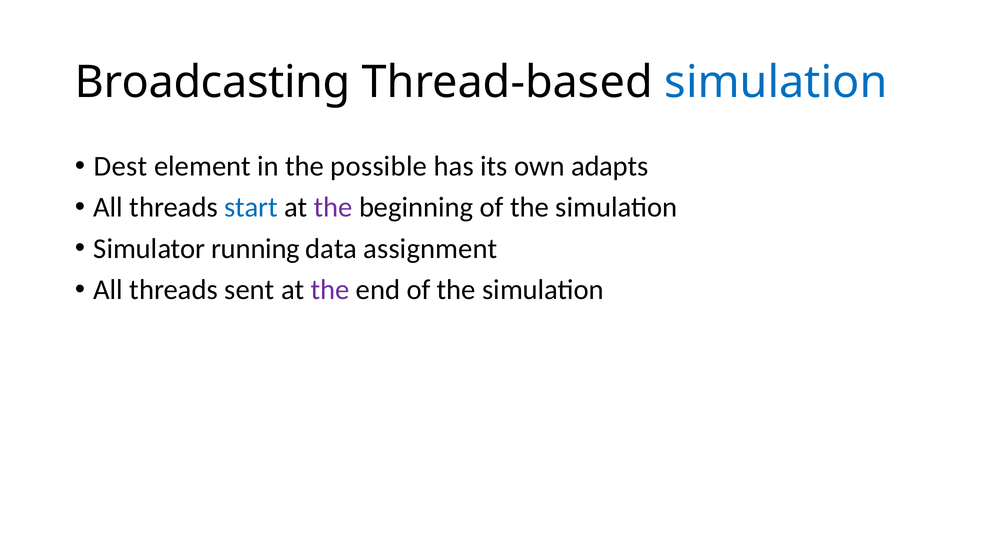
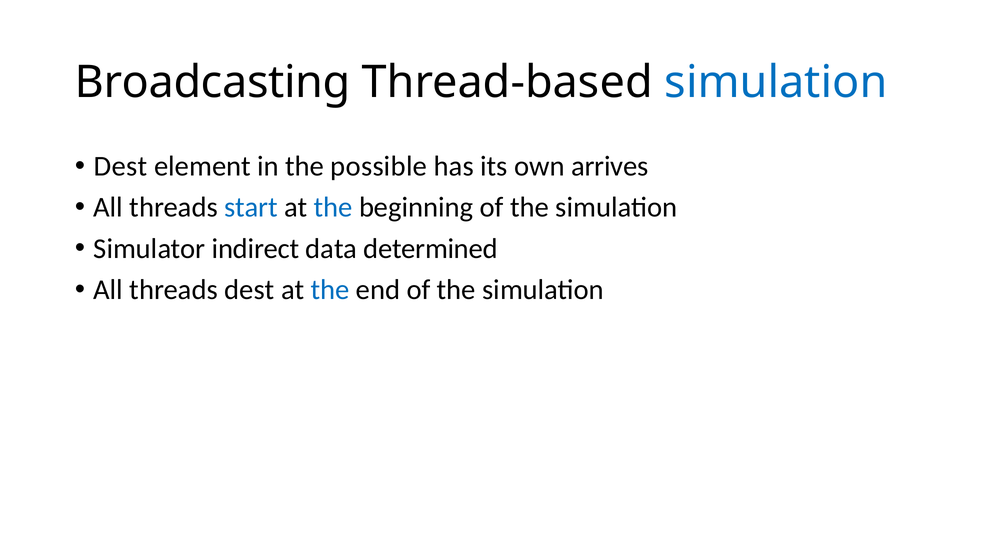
adapts: adapts -> arrives (610, 166)
the colour: purple -> blue (333, 207)
running: running -> indirect (256, 249)
assignment: assignment -> determined (431, 249)
threads sent: sent -> dest (249, 290)
the colour: purple -> blue (330, 290)
